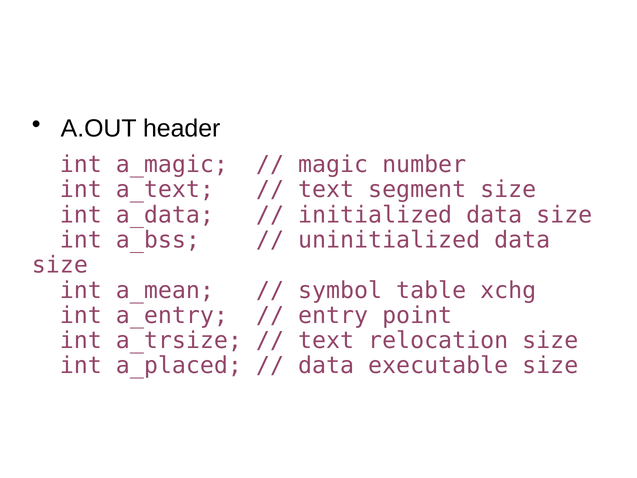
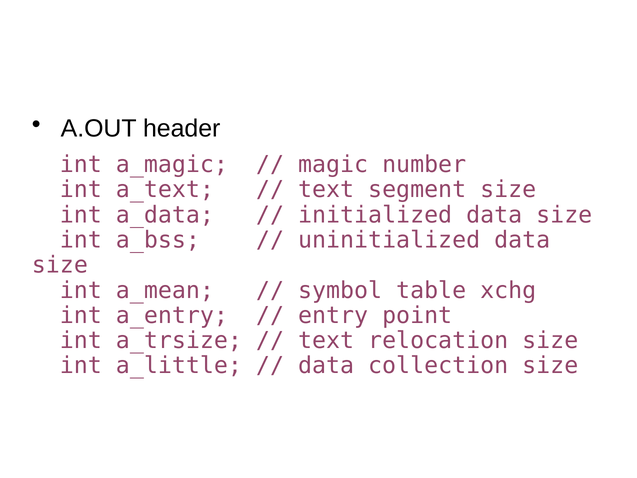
a_placed: a_placed -> a_little (179, 366)
executable: executable -> collection (438, 366)
